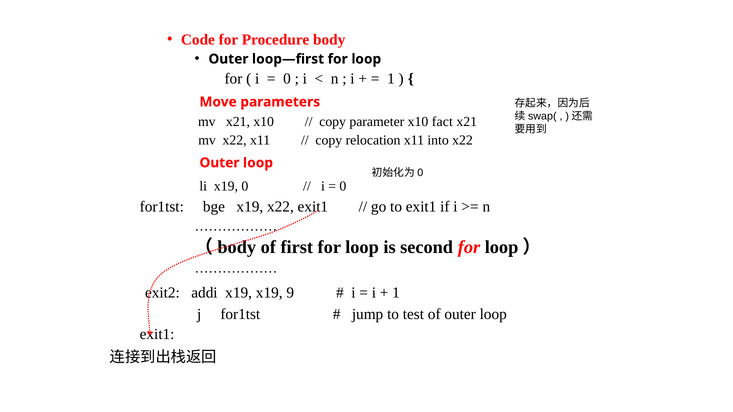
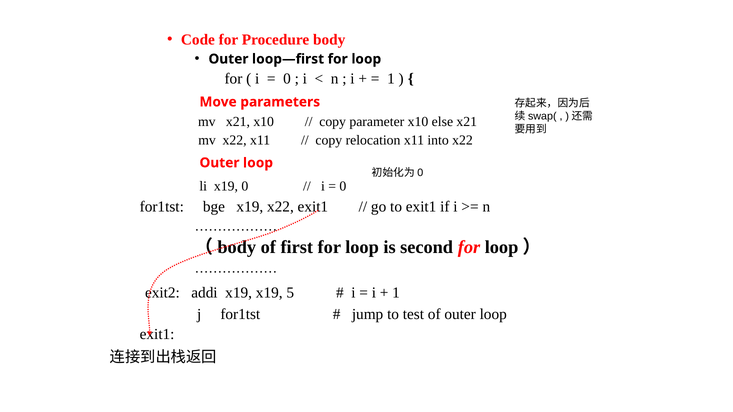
fact: fact -> else (442, 122)
9: 9 -> 5 (290, 293)
